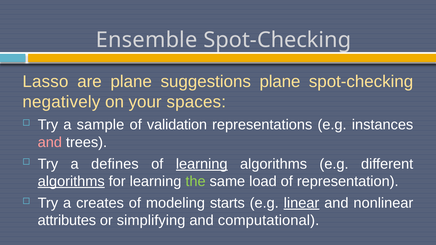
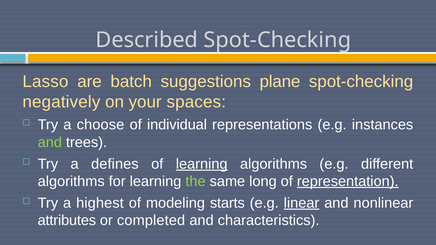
Ensemble: Ensemble -> Described (147, 40)
are plane: plane -> batch (131, 82)
sample: sample -> choose (100, 125)
validation: validation -> individual (177, 125)
and colour: pink -> light green (50, 142)
algorithms underline: present -> none (71, 182)
load: load -> long (263, 182)
representation underline: none -> present (348, 182)
creates: creates -> highest (100, 203)
simplifying: simplifying -> completed (151, 221)
computational: computational -> characteristics (269, 221)
